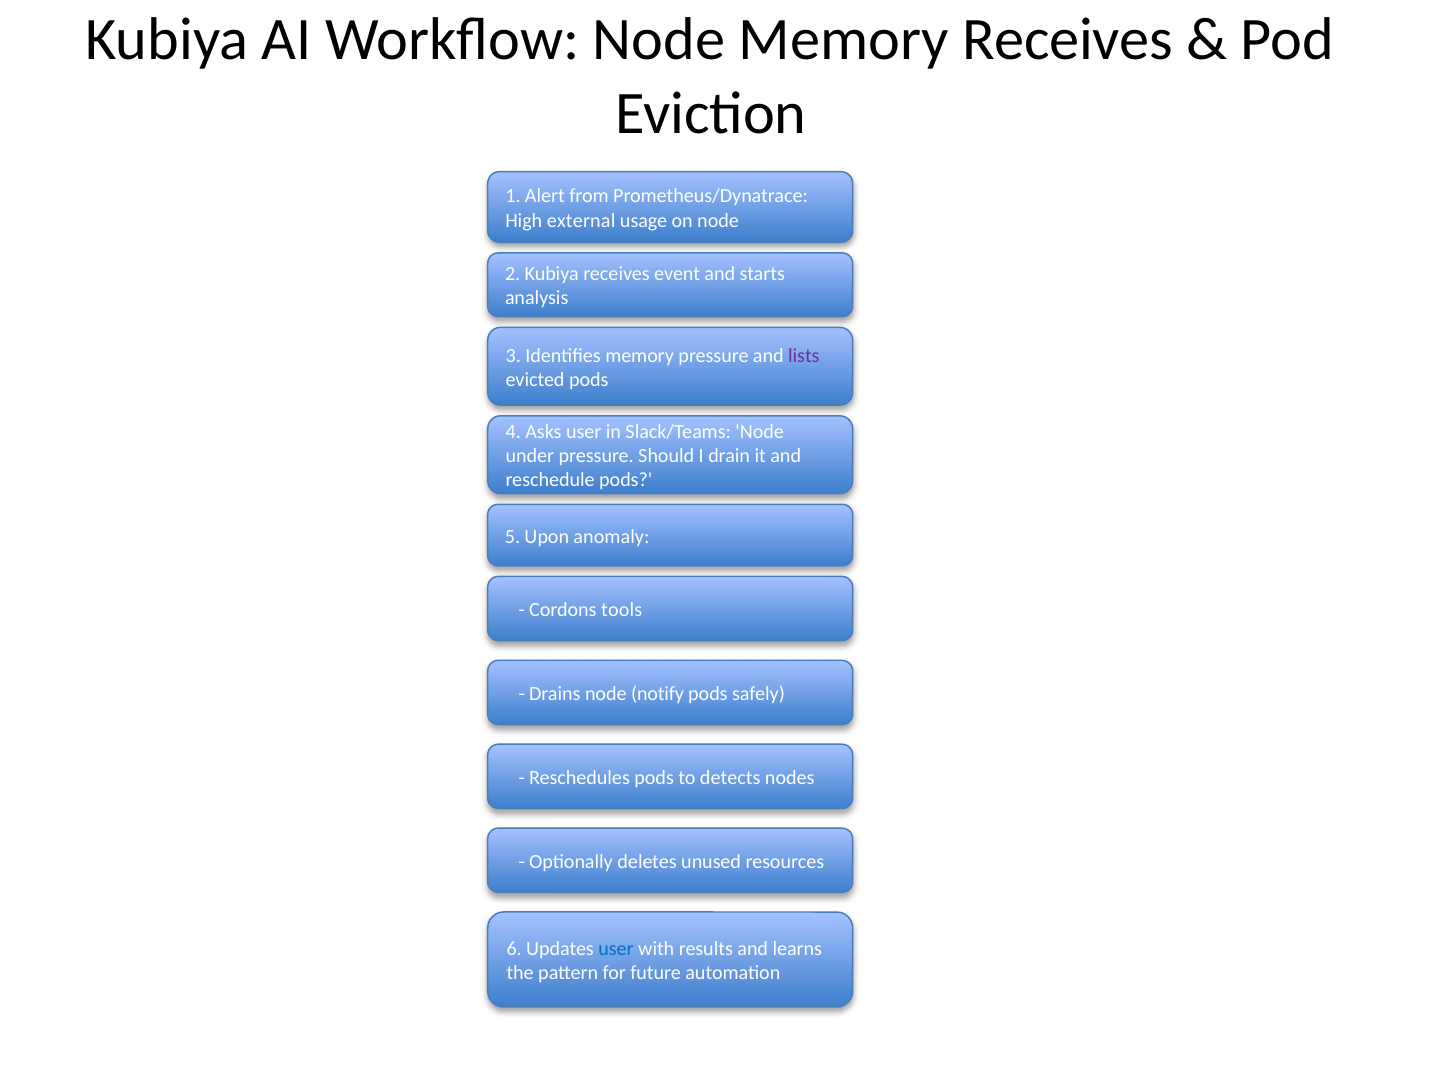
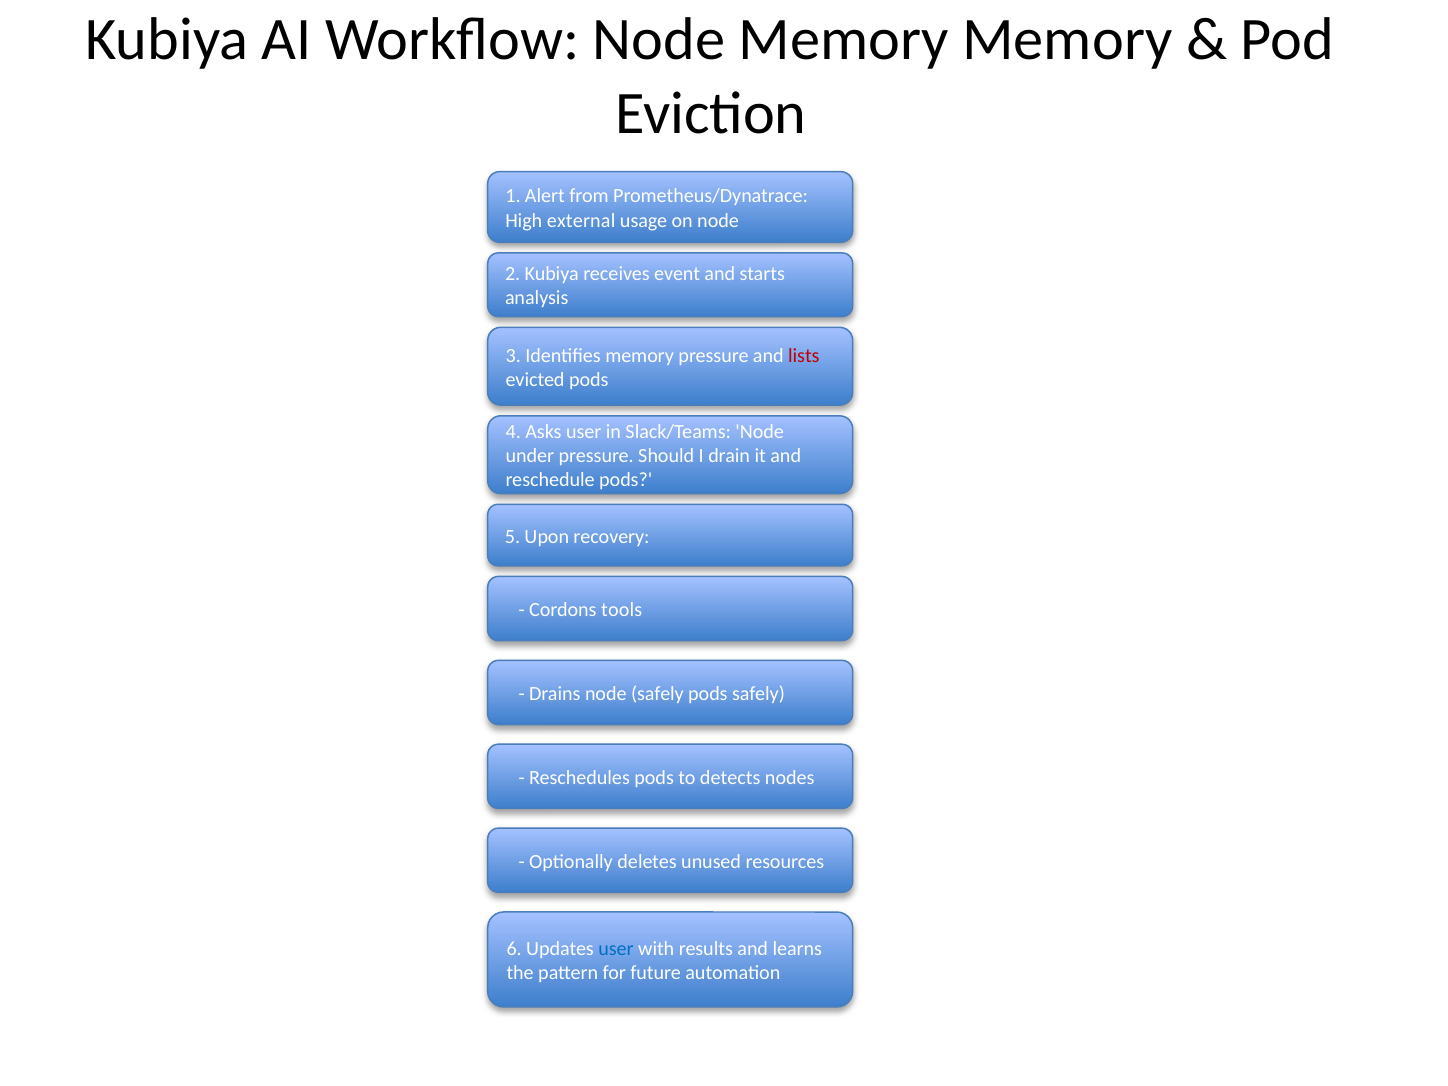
Memory Receives: Receives -> Memory (1067, 39)
lists colour: purple -> red (804, 356)
anomaly: anomaly -> recovery (612, 536)
node notify: notify -> safely (657, 694)
